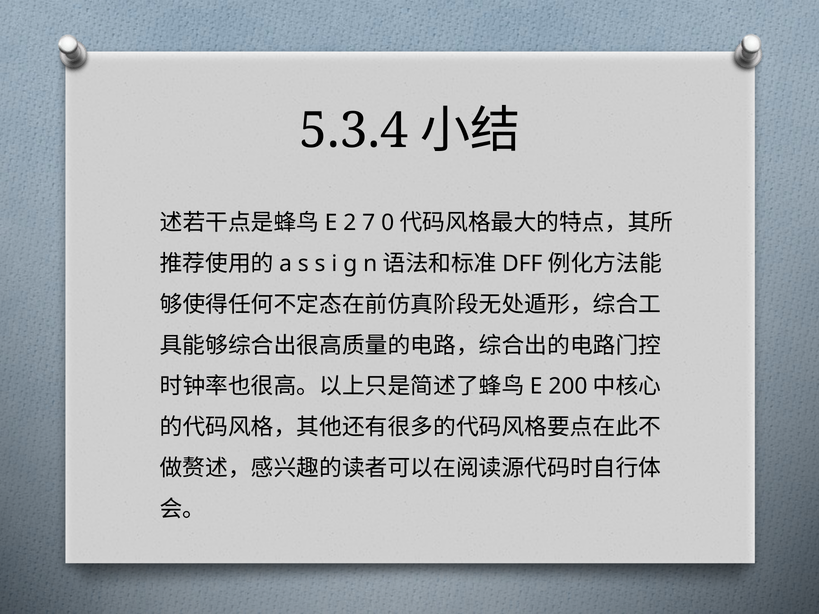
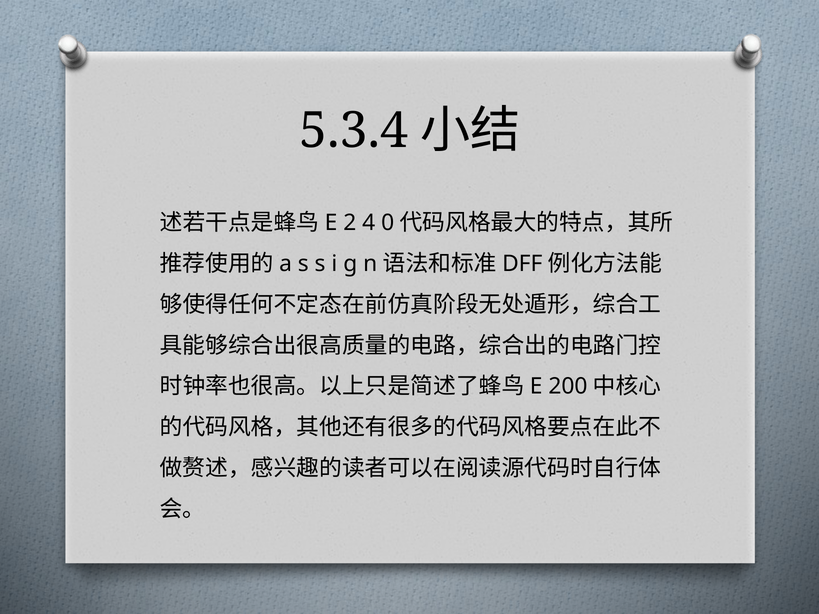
7: 7 -> 4 (369, 223)
